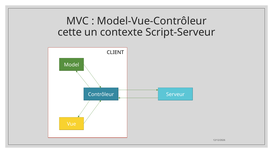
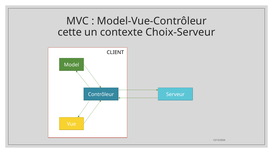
Script-Serveur: Script-Serveur -> Choix-Serveur (180, 32)
